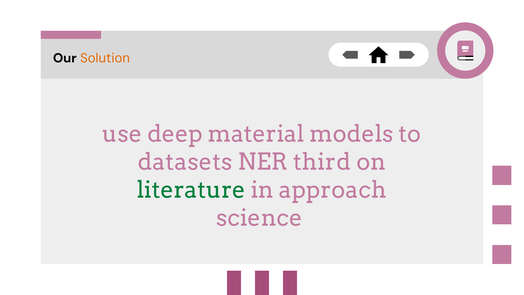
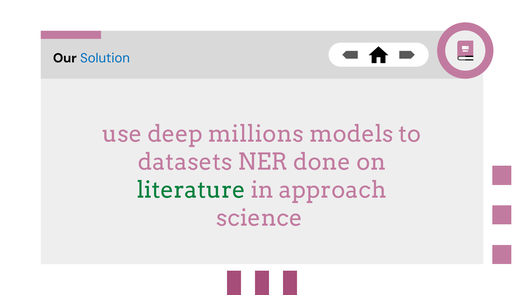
Solution colour: orange -> blue (105, 58)
material: material -> millions (256, 134)
third: third -> done (322, 162)
